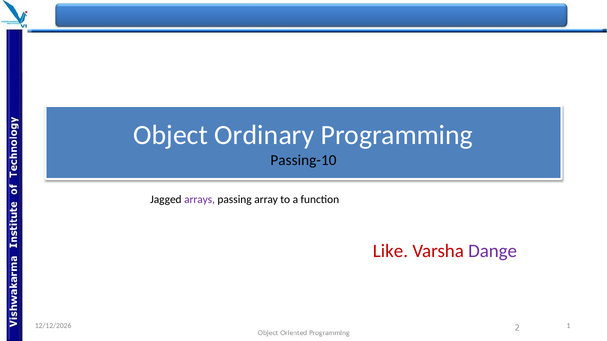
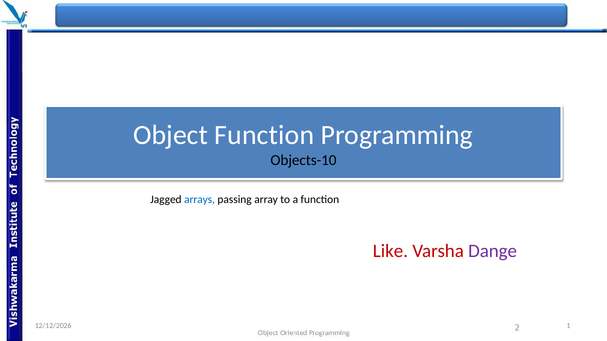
Object Ordinary: Ordinary -> Function (264, 135)
Passing-10: Passing-10 -> Objects-10 (304, 160)
arrays colour: purple -> blue (200, 200)
